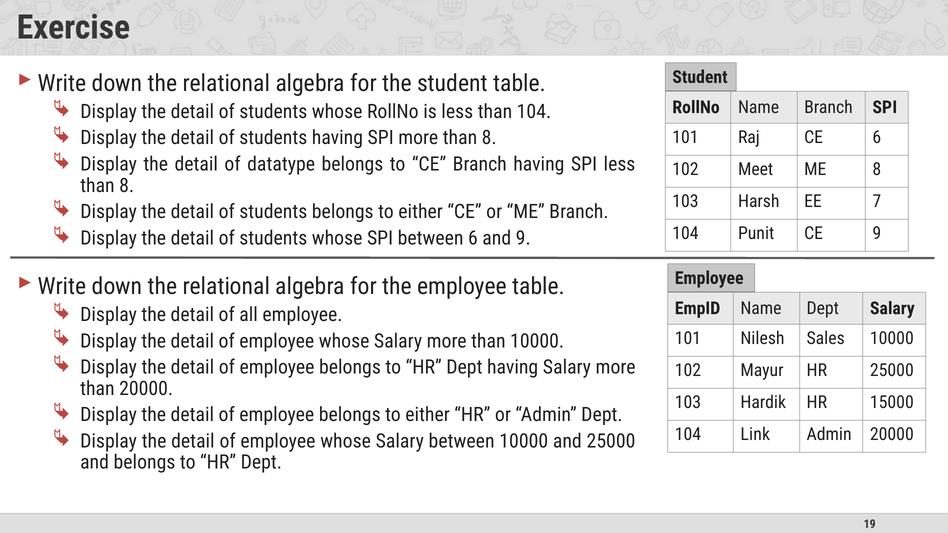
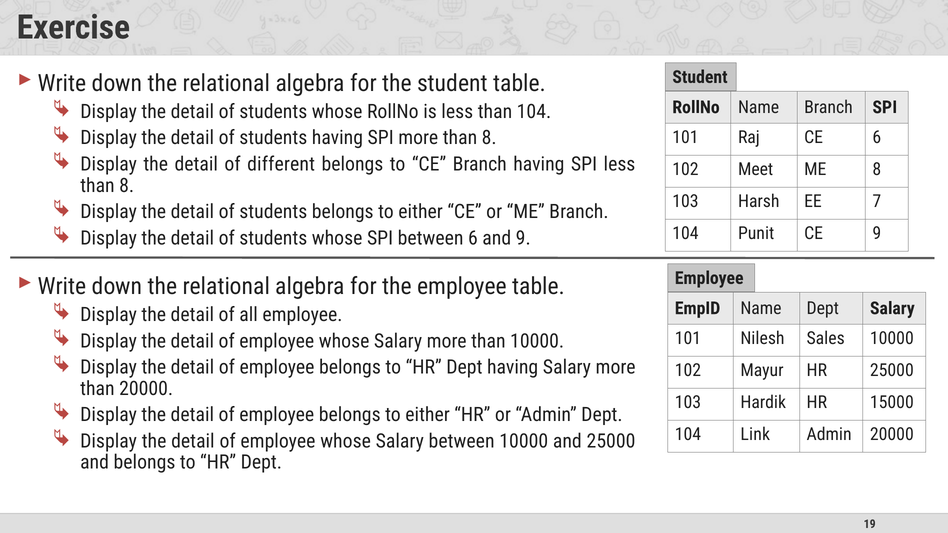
datatype: datatype -> different (281, 164)
